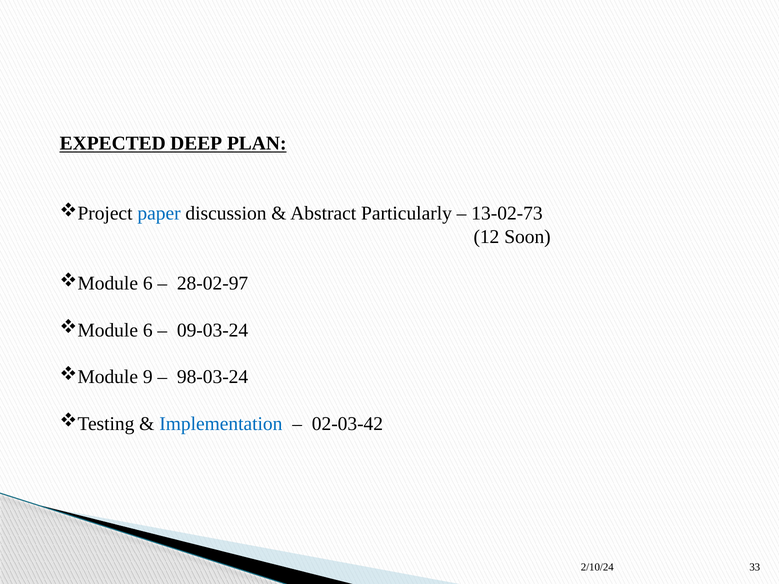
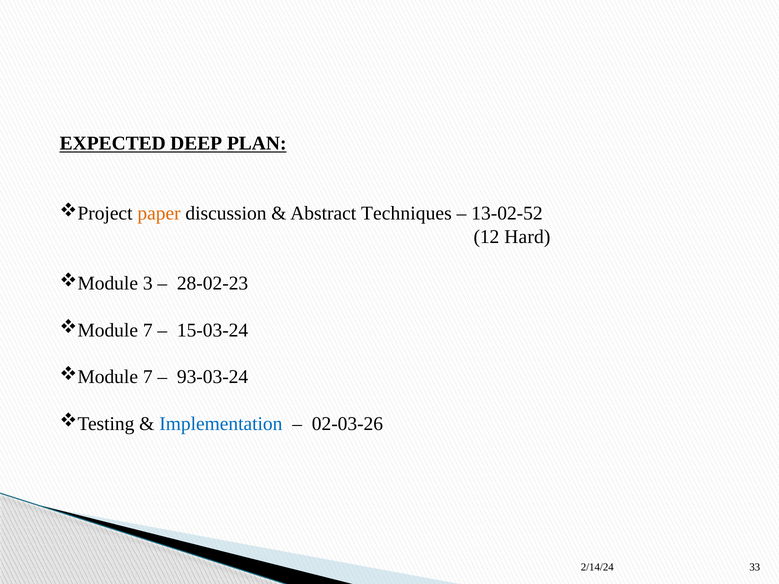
paper colour: blue -> orange (159, 213)
Particularly: Particularly -> Techniques (406, 213)
13-02-73: 13-02-73 -> 13-02-52 (507, 213)
Soon: Soon -> Hard (527, 237)
6: 6 -> 3 (148, 284)
28-02-97: 28-02-97 -> 28-02-23 (213, 284)
6: 6 -> 7 (148, 330)
09-03-24: 09-03-24 -> 15-03-24 (213, 330)
9: 9 -> 7 (148, 377)
98-03-24: 98-03-24 -> 93-03-24 (213, 377)
02-03-42: 02-03-42 -> 02-03-26 (347, 424)
2/10/24: 2/10/24 -> 2/14/24 (597, 567)
